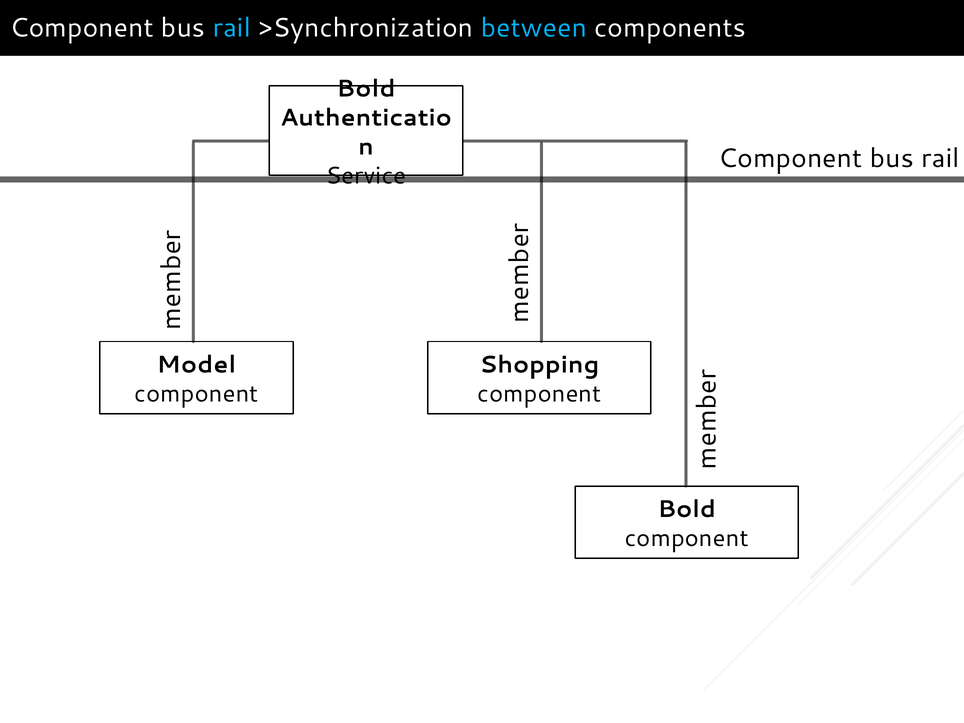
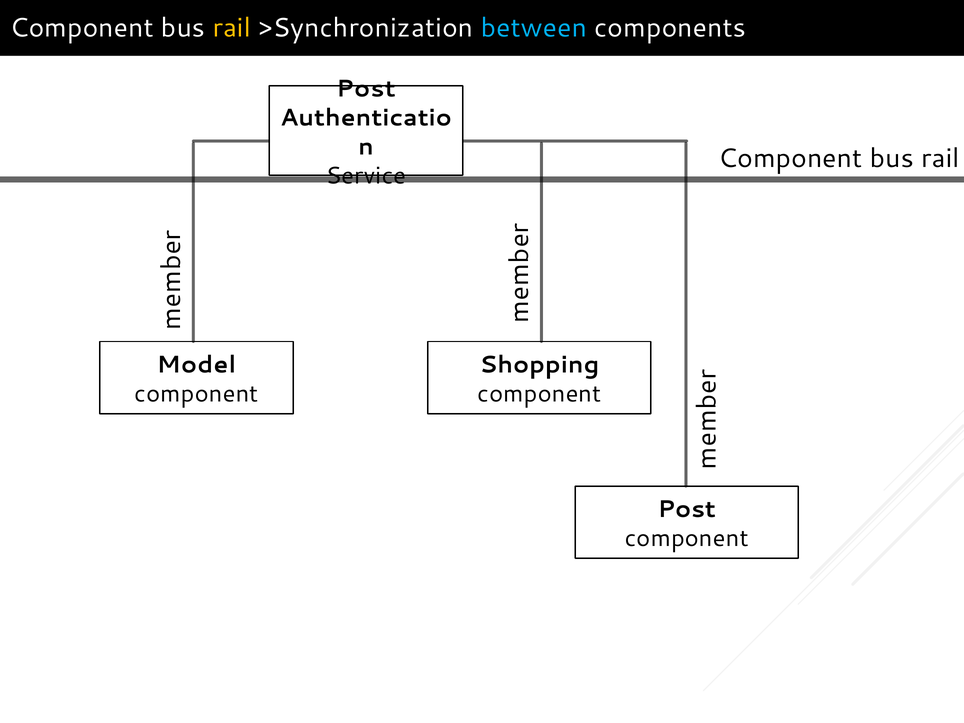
rail colour: light blue -> yellow (232, 28)
Bold: Bold -> Post (366, 89)
Bold: Bold -> Post (687, 509)
